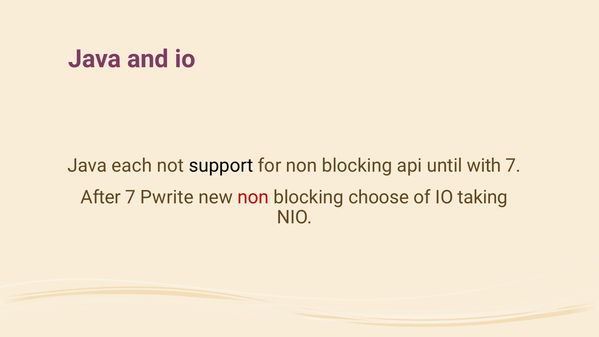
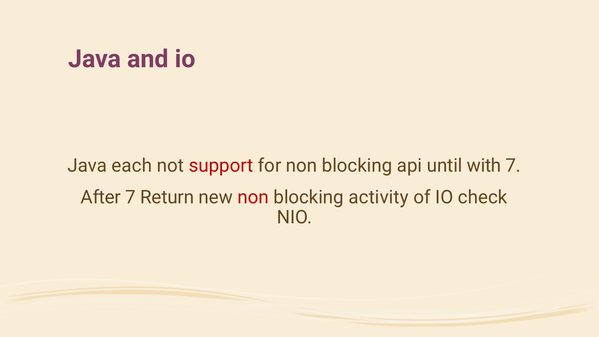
support colour: black -> red (221, 166)
Pwrite: Pwrite -> Return (167, 197)
choose: choose -> activity (379, 197)
taking: taking -> check (483, 197)
